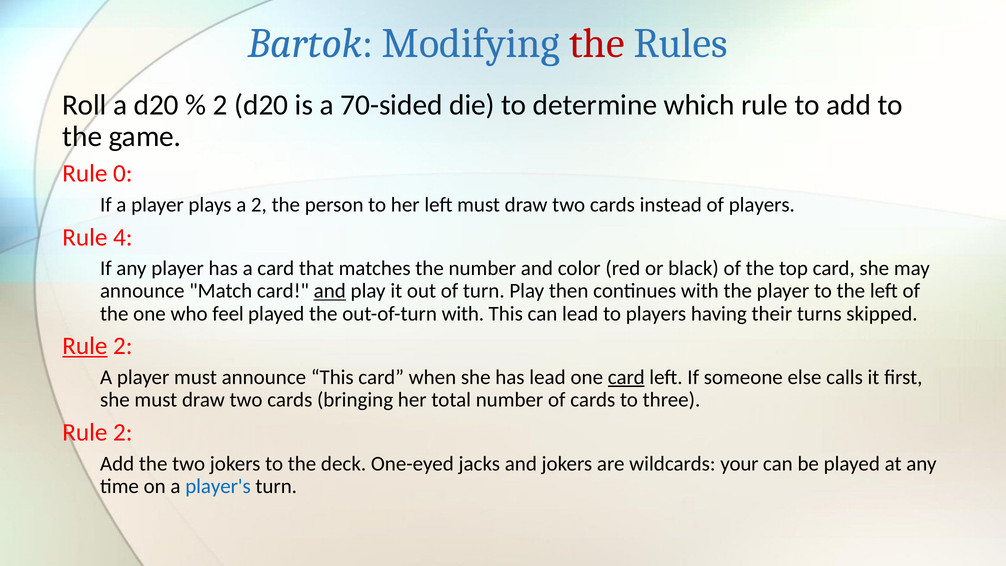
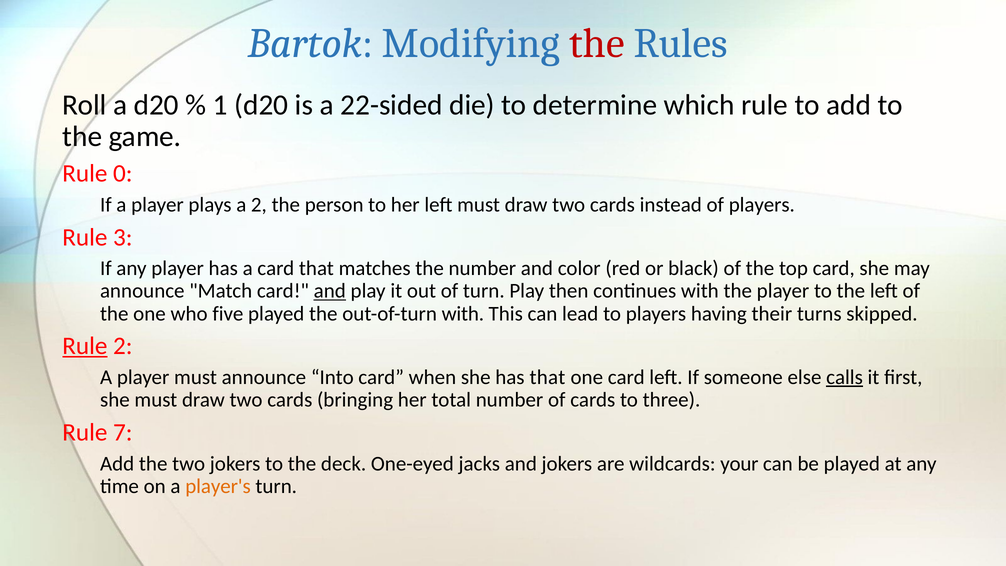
2: 2 -> 1 (220, 105)
70-sided: 70-sided -> 22-sided (391, 105)
4: 4 -> 3 (123, 237)
feel: feel -> five (228, 314)
announce This: This -> Into (332, 377)
has lead: lead -> that (547, 377)
card underline: present -> none (626, 377)
calls underline: none -> present (845, 377)
2: 2 -> 7 (123, 432)
player's colour: blue -> orange (218, 486)
